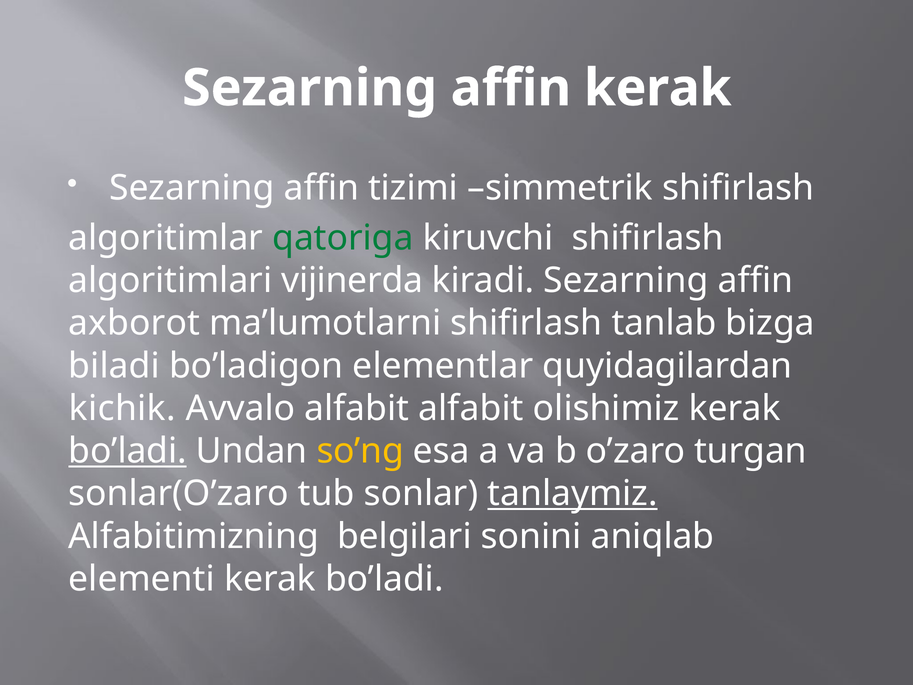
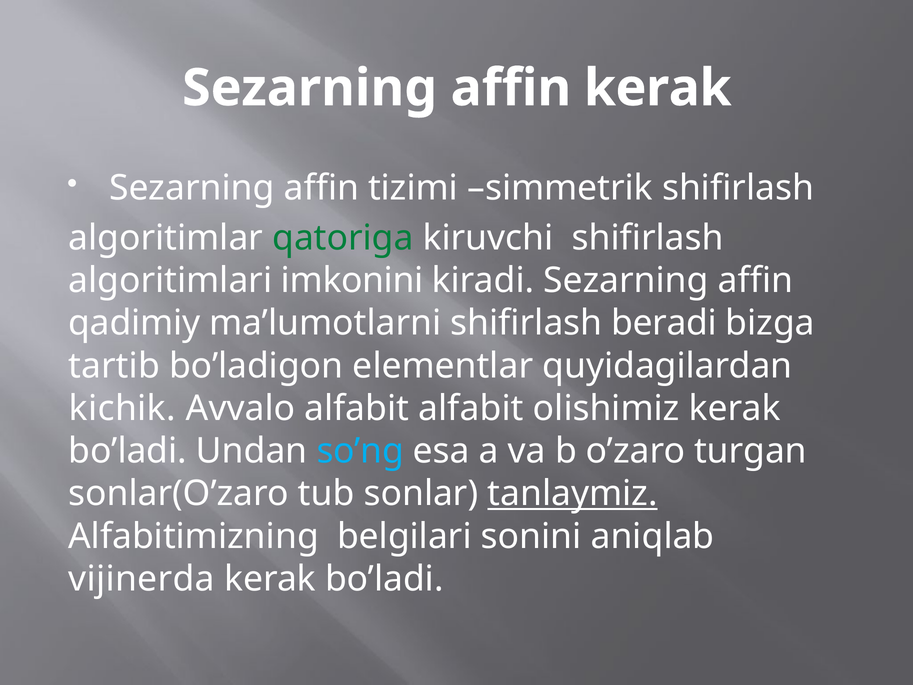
vijinerda: vijinerda -> imkonini (352, 280)
axborot: axborot -> qadimiy (134, 323)
tanlab: tanlab -> beradi (664, 323)
biladi: biladi -> tartib (114, 366)
bo’ladi underline: present -> none (128, 451)
so’ng colour: yellow -> light blue (360, 451)
elementi: elementi -> vijinerda (141, 579)
